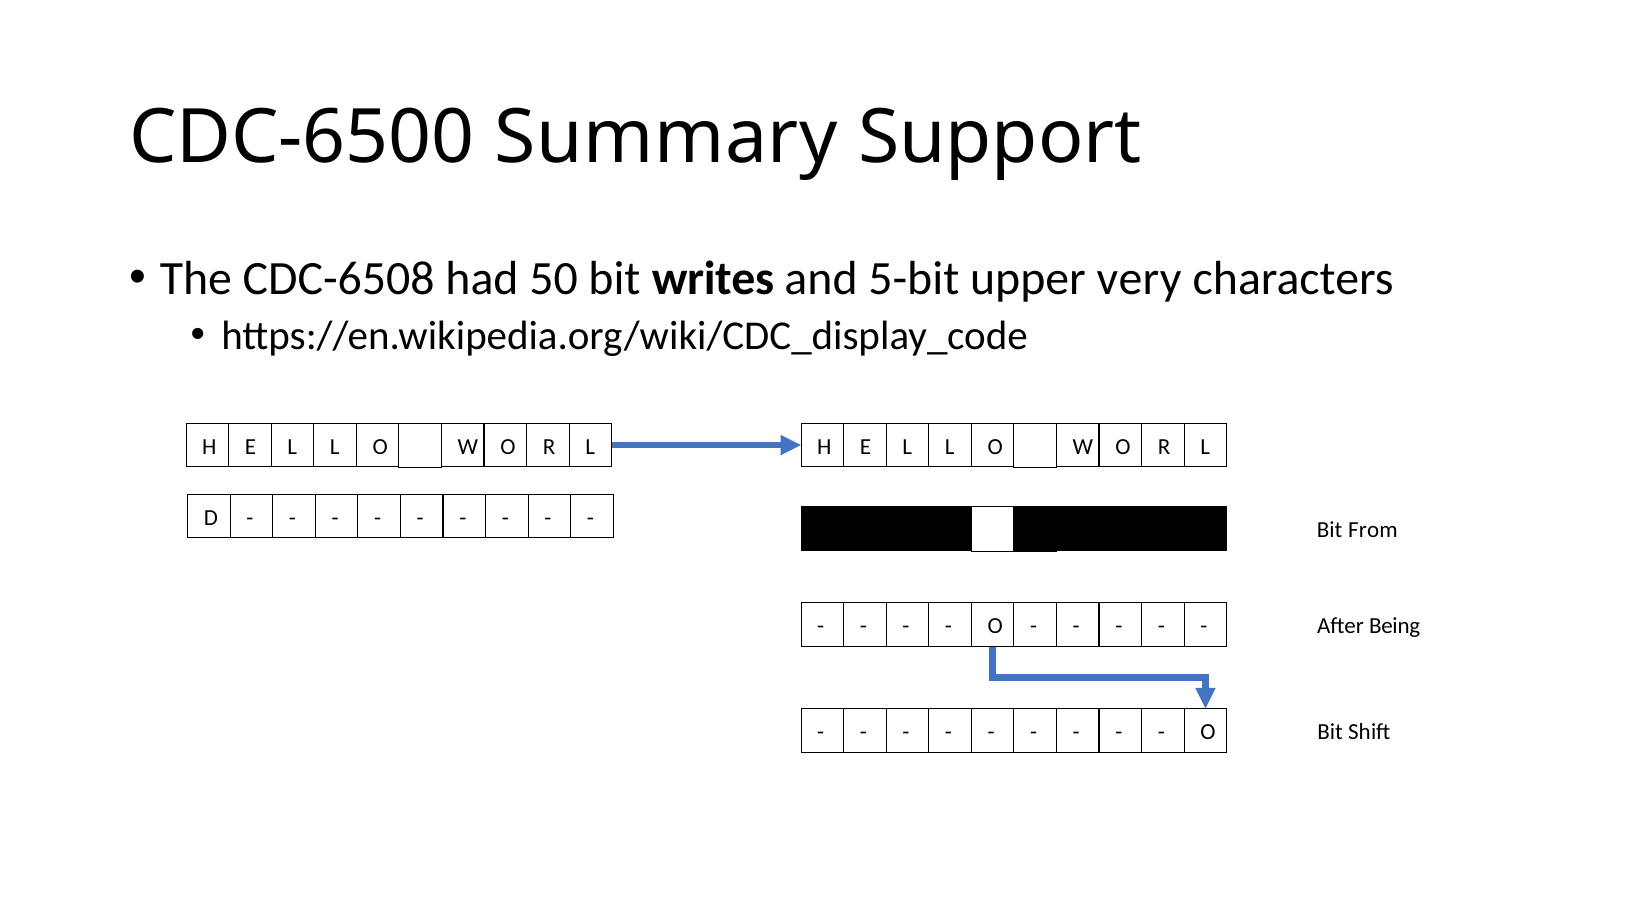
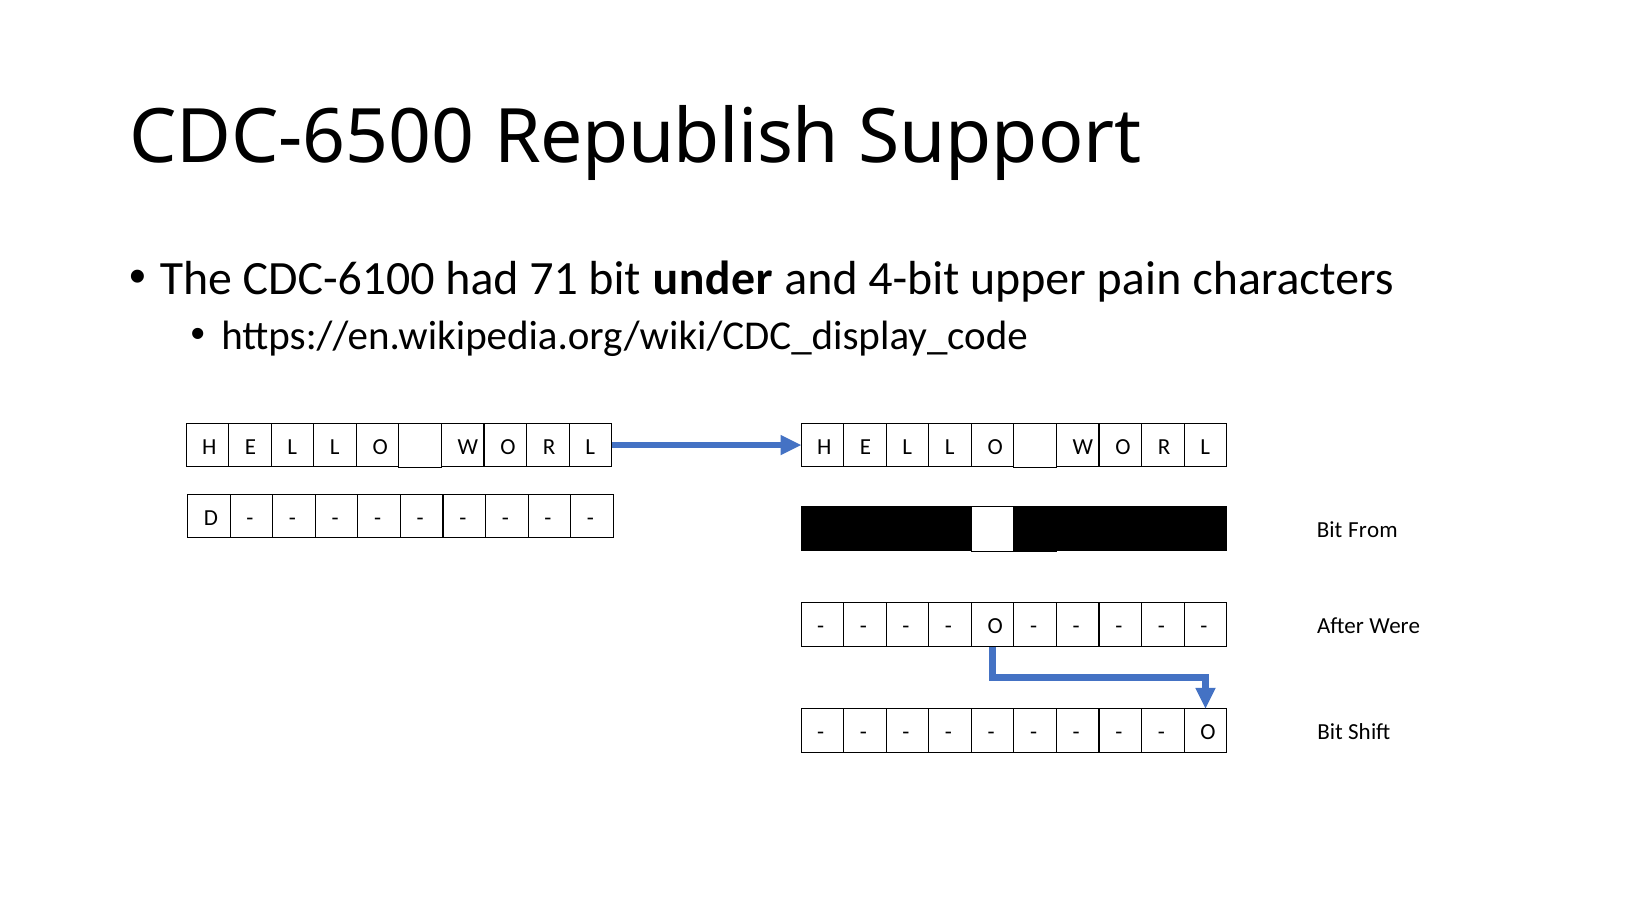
Summary: Summary -> Republish (667, 138)
CDC-6508: CDC-6508 -> CDC-6100 (339, 279)
50: 50 -> 71 (553, 279)
writes: writes -> under (713, 279)
5-bit: 5-bit -> 4-bit (914, 279)
very: very -> pain (1139, 279)
Being: Being -> Were (1395, 627)
